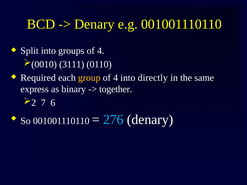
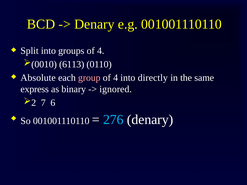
3111: 3111 -> 6113 (72, 64)
Required: Required -> Absolute (38, 78)
group colour: yellow -> pink (89, 78)
together: together -> ignored (116, 89)
